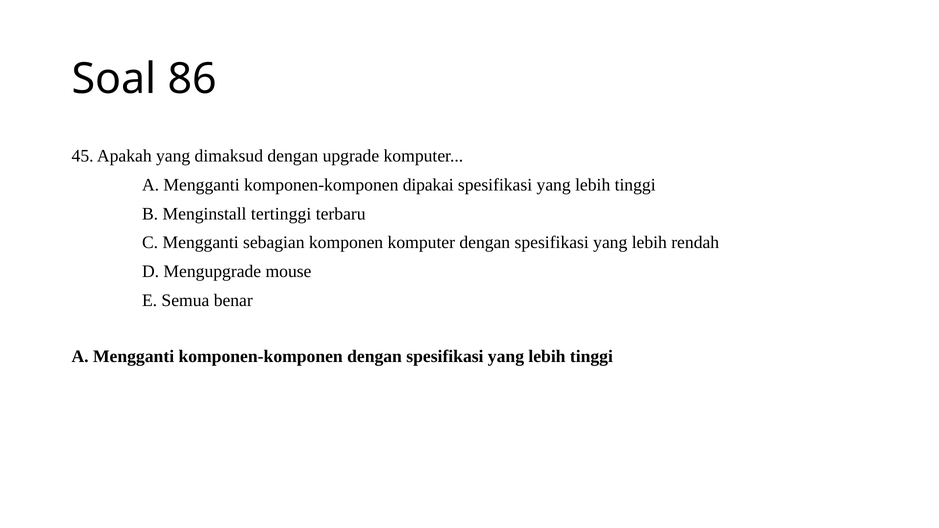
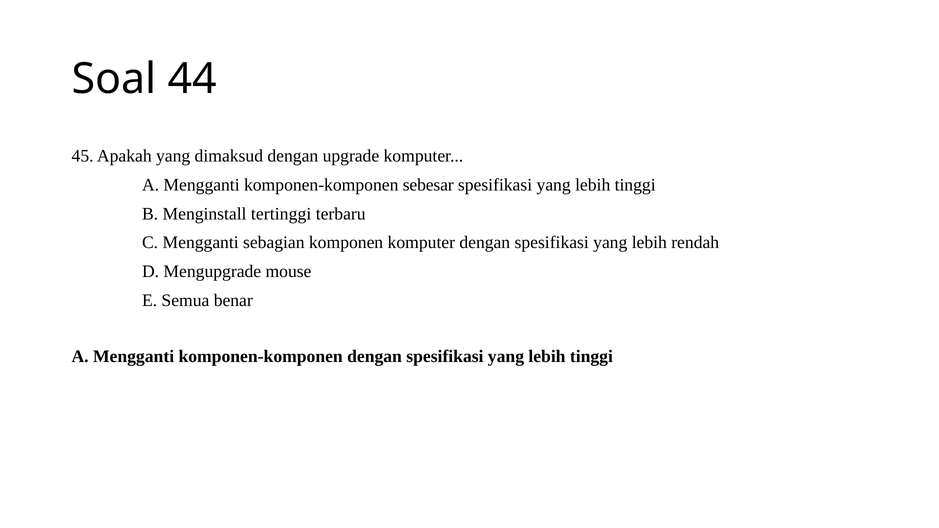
86: 86 -> 44 (192, 79)
dipakai: dipakai -> sebesar (428, 185)
